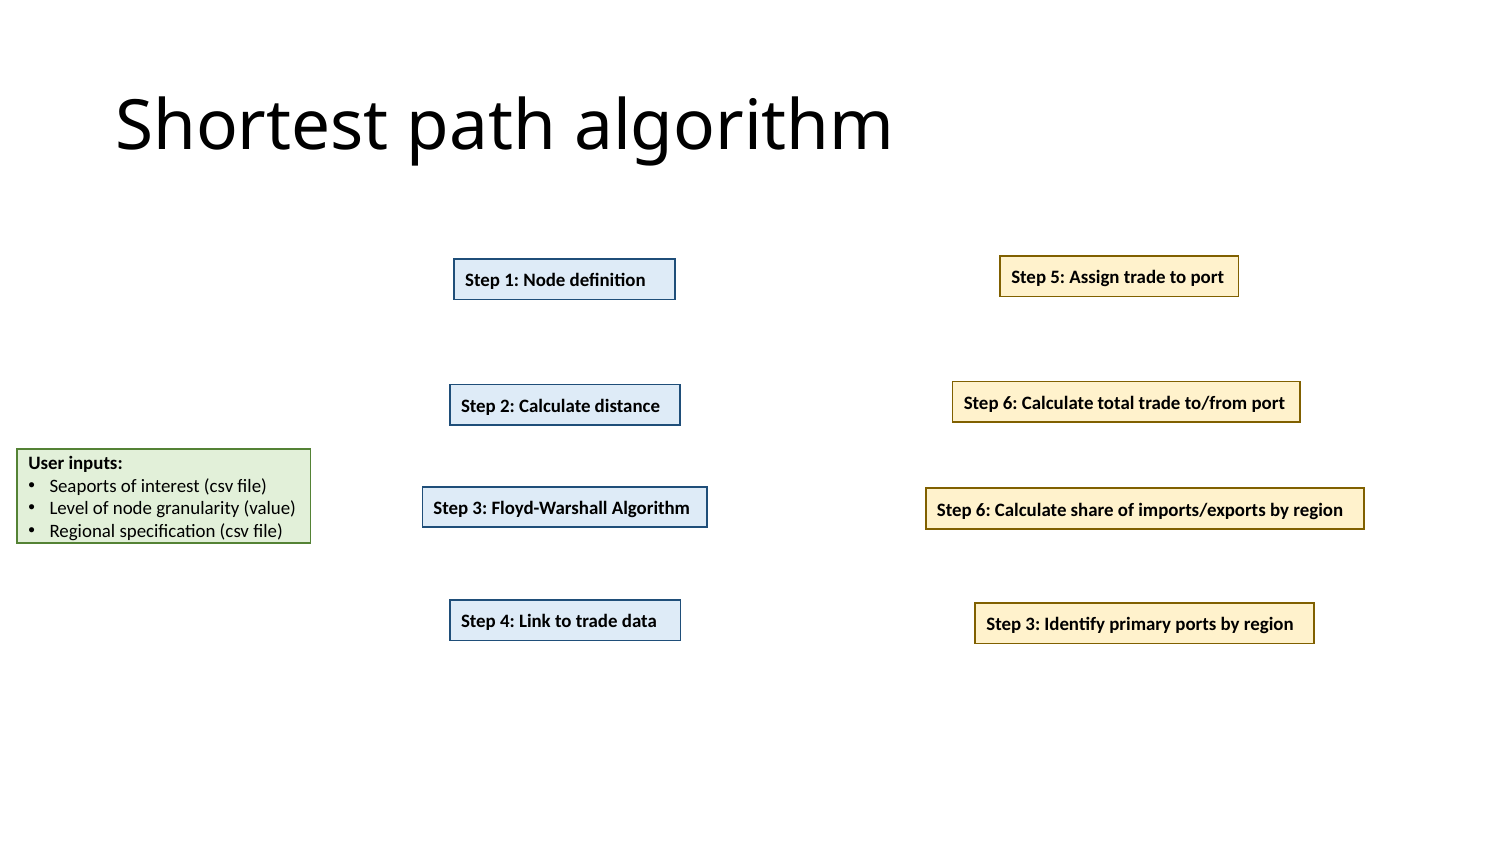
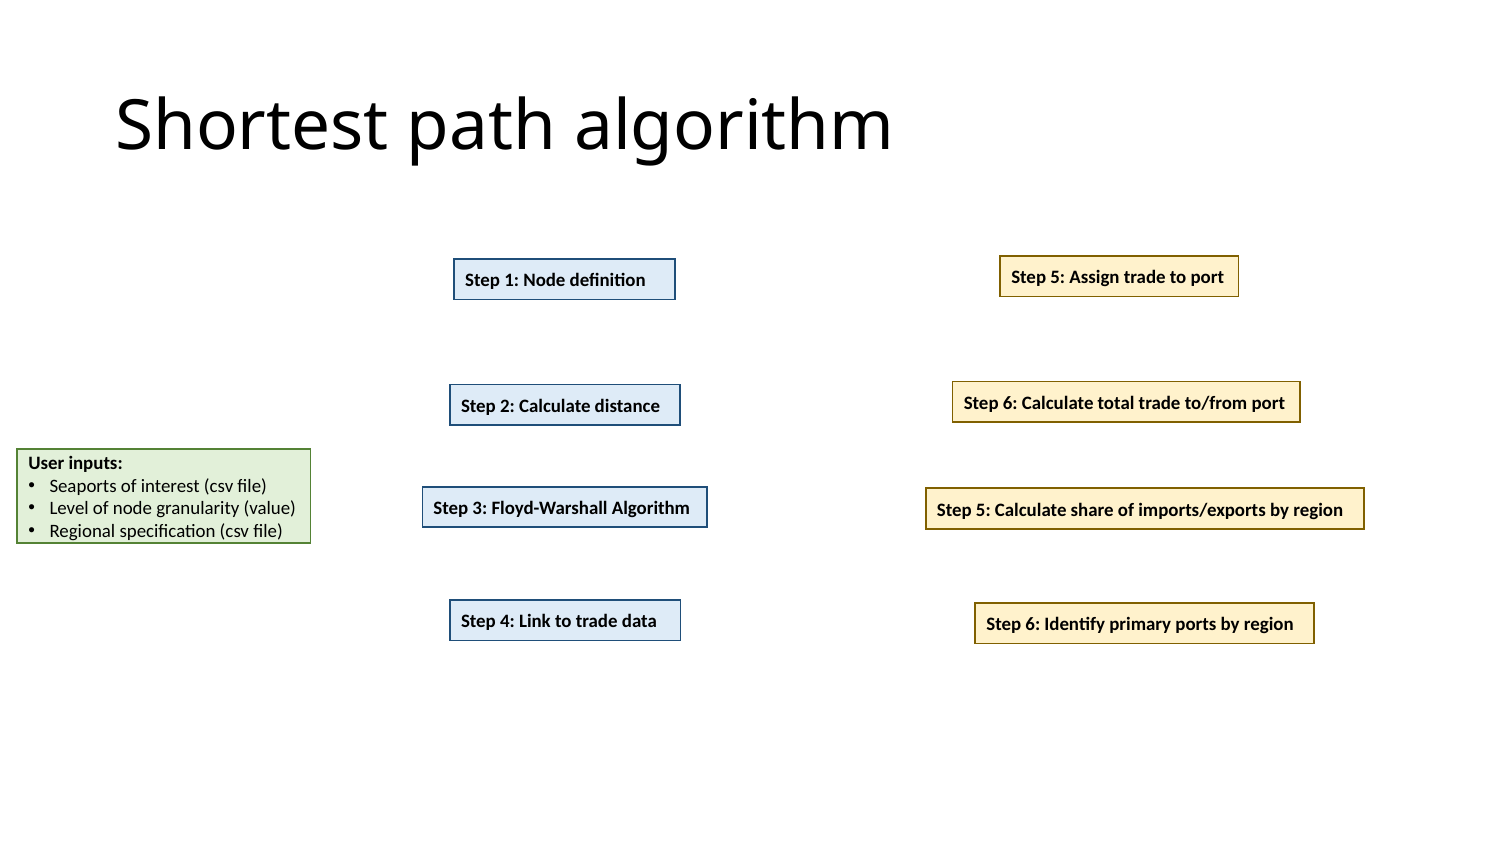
6: 6 -> 5 (983, 510)
3: 3 -> 6 (1033, 624)
